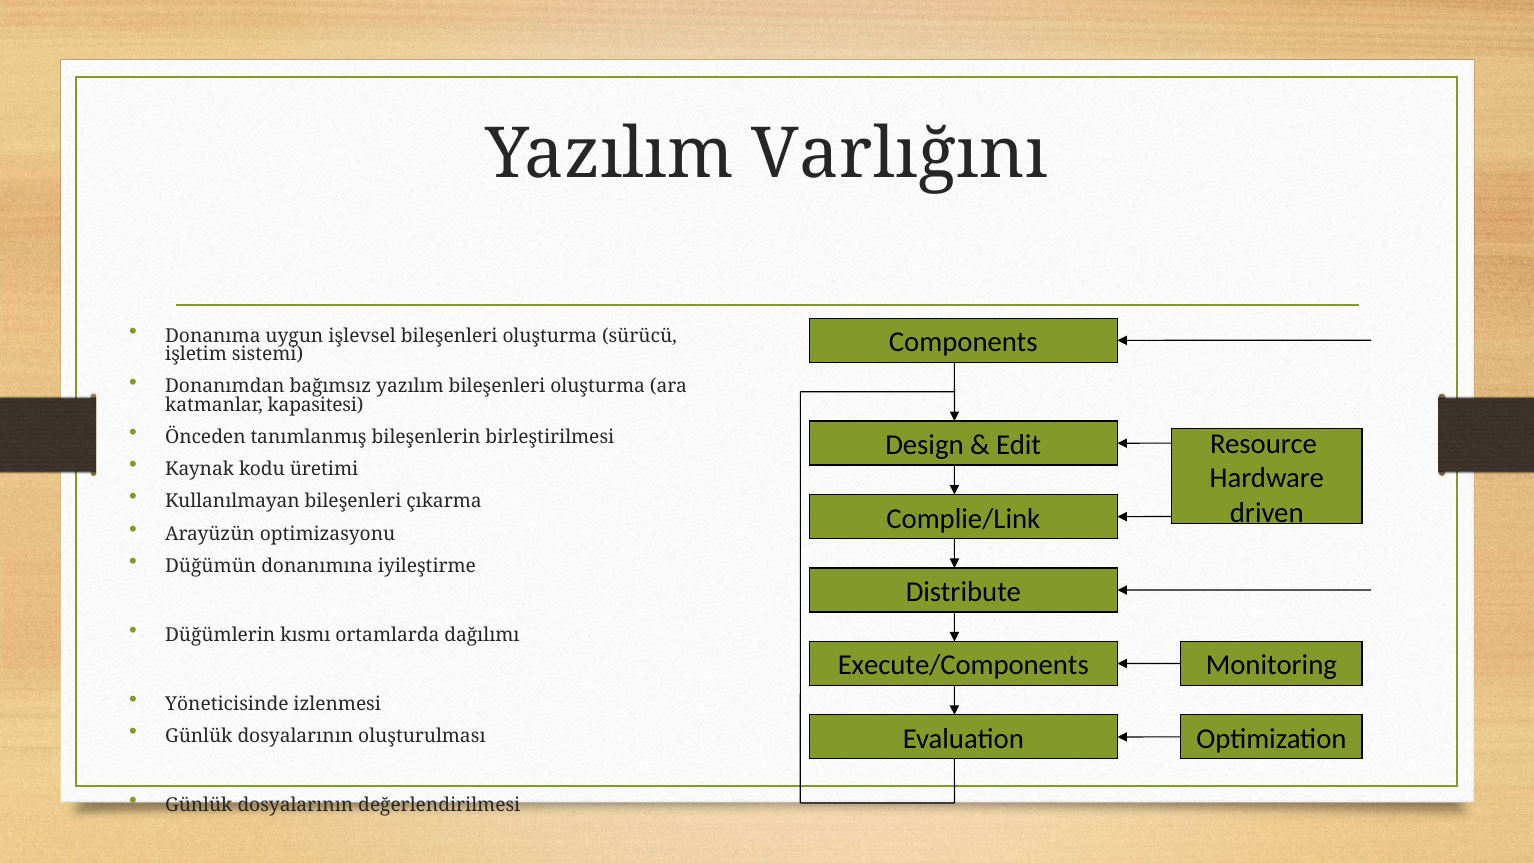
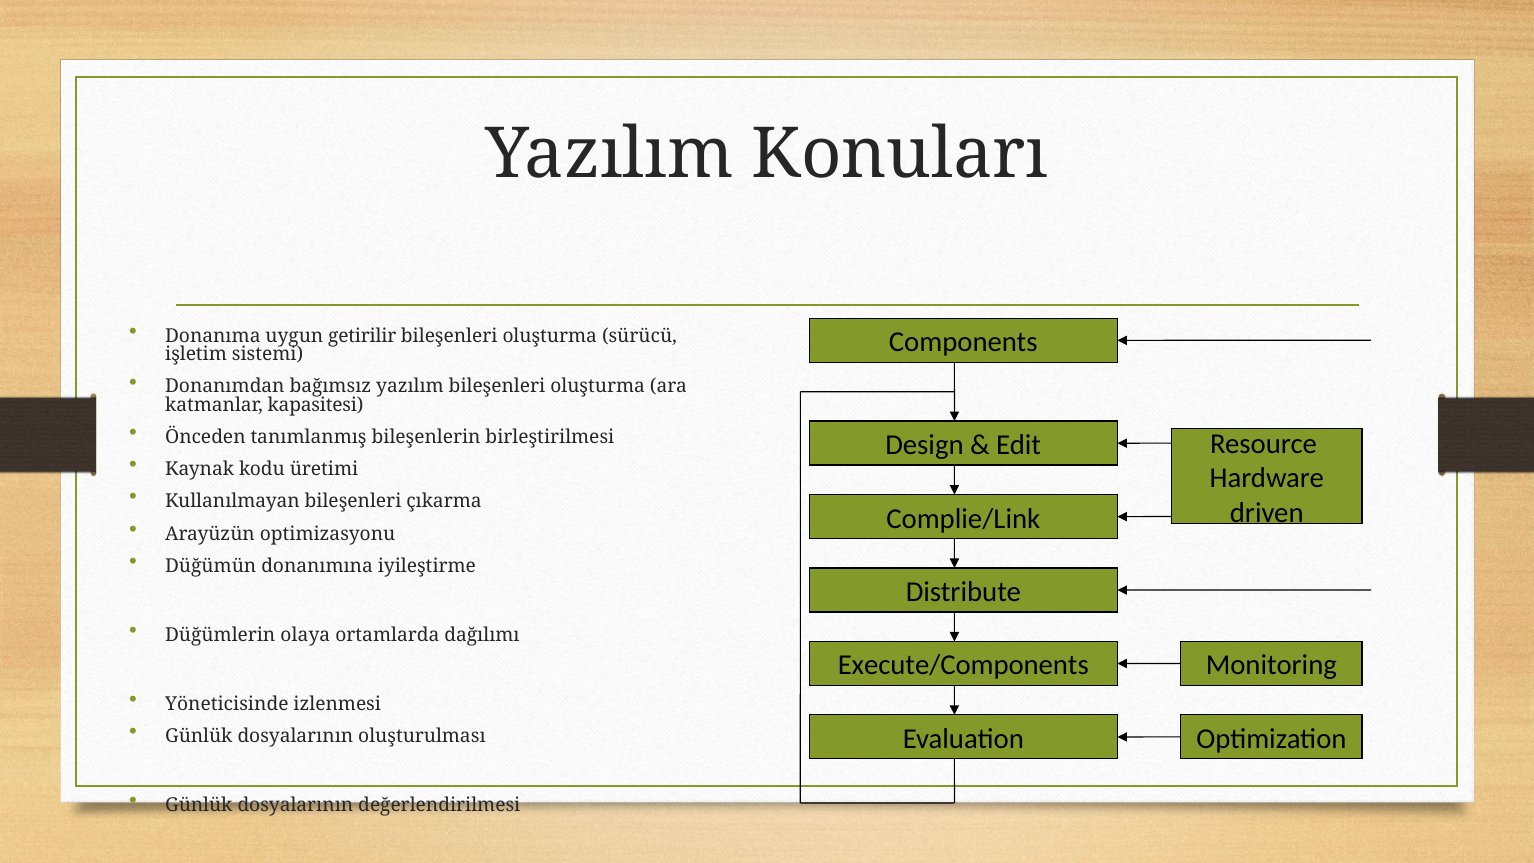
Varlığını: Varlığını -> Konuları (900, 155)
işlevsel: işlevsel -> getirilir (362, 336)
kısmı: kısmı -> olaya (305, 635)
